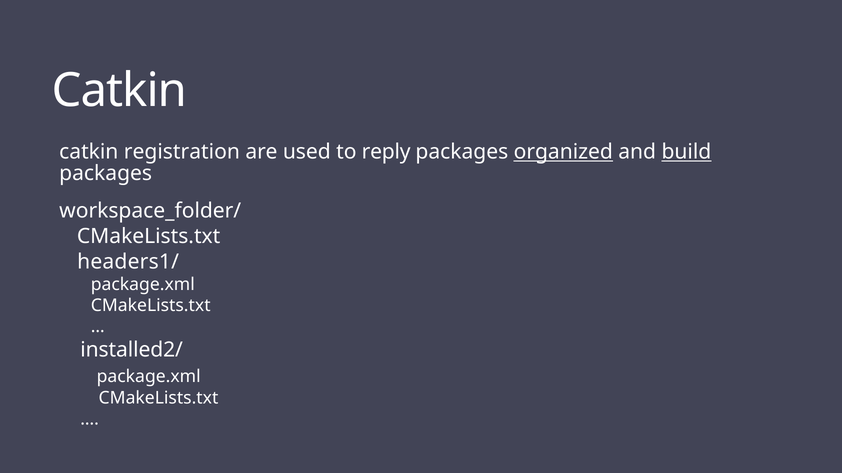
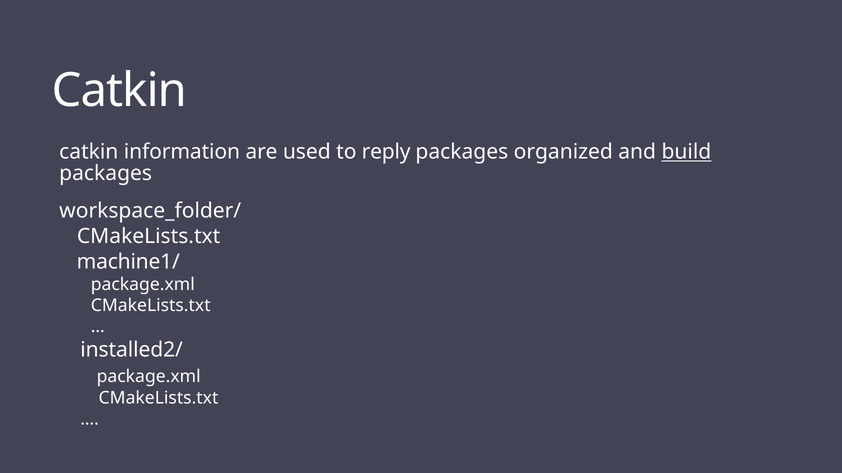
registration: registration -> information (182, 152)
organized underline: present -> none (563, 152)
headers1/: headers1/ -> machine1/ (128, 262)
